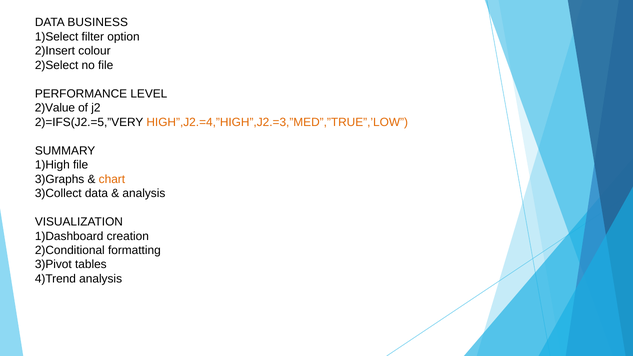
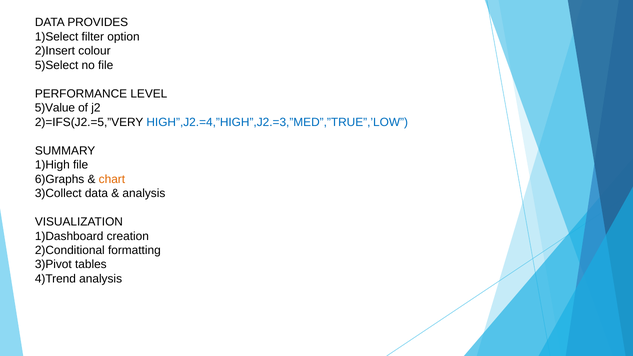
BUSINESS: BUSINESS -> PROVIDES (98, 22)
2)Select: 2)Select -> 5)Select (57, 65)
2)Value: 2)Value -> 5)Value (55, 108)
HIGH”,J2.=4,”HIGH”,J2.=3,”MED”,”TRUE”,’LOW colour: orange -> blue (277, 122)
3)Graphs: 3)Graphs -> 6)Graphs (60, 179)
